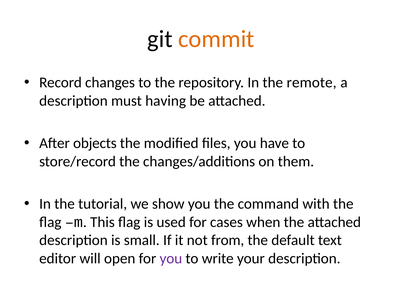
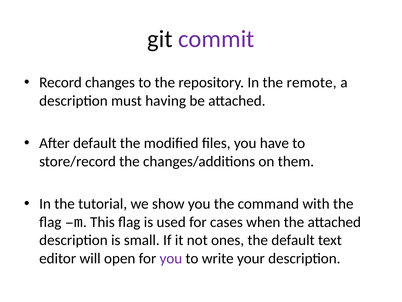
commit colour: orange -> purple (216, 39)
After objects: objects -> default (95, 143)
from: from -> ones (228, 240)
